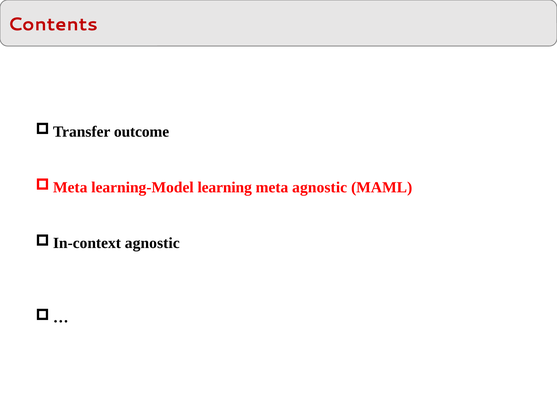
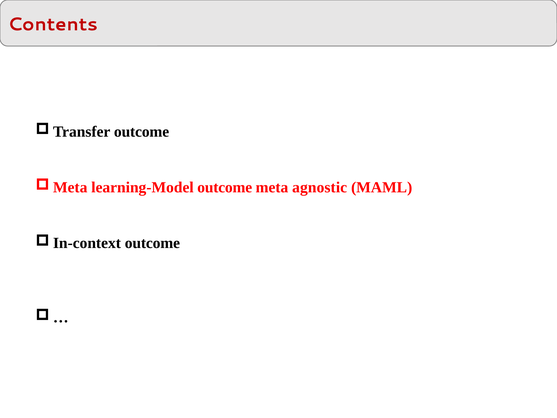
learning-Model learning: learning -> outcome (225, 187)
agnostic: agnostic -> outcome (152, 243)
